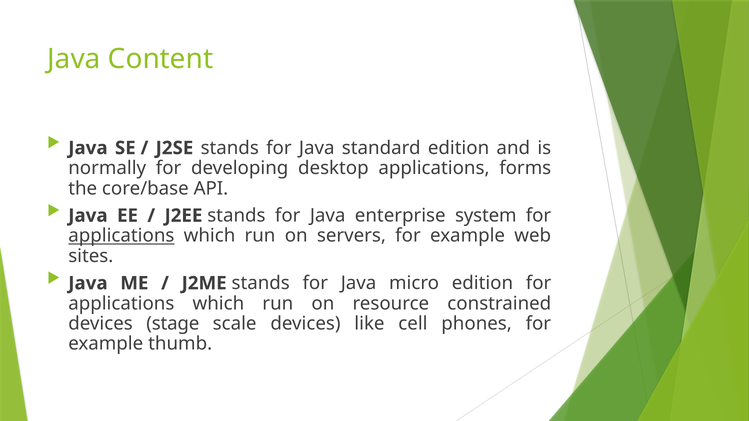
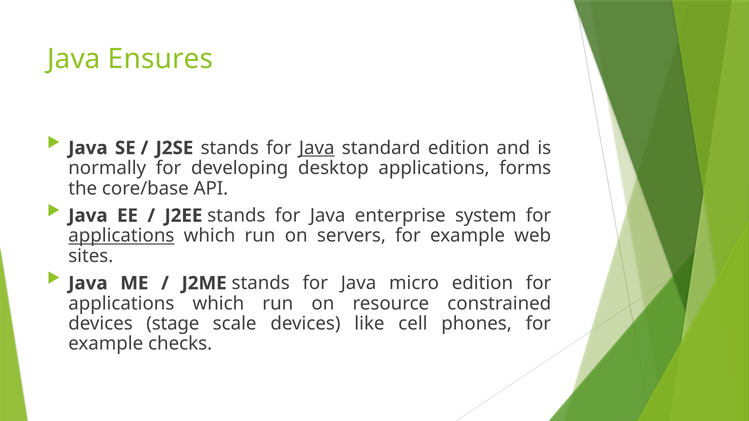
Content: Content -> Ensures (160, 59)
Java underline: none -> present (317, 148)
thumb: thumb -> checks (180, 344)
